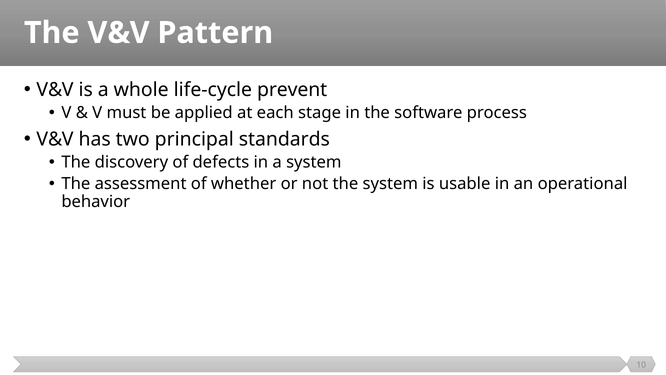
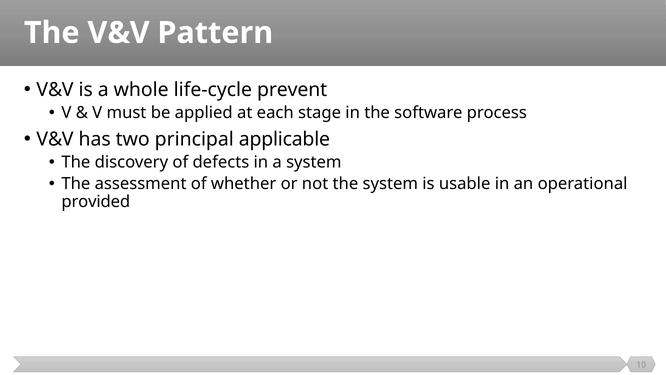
standards: standards -> applicable (284, 139)
behavior: behavior -> provided (96, 201)
